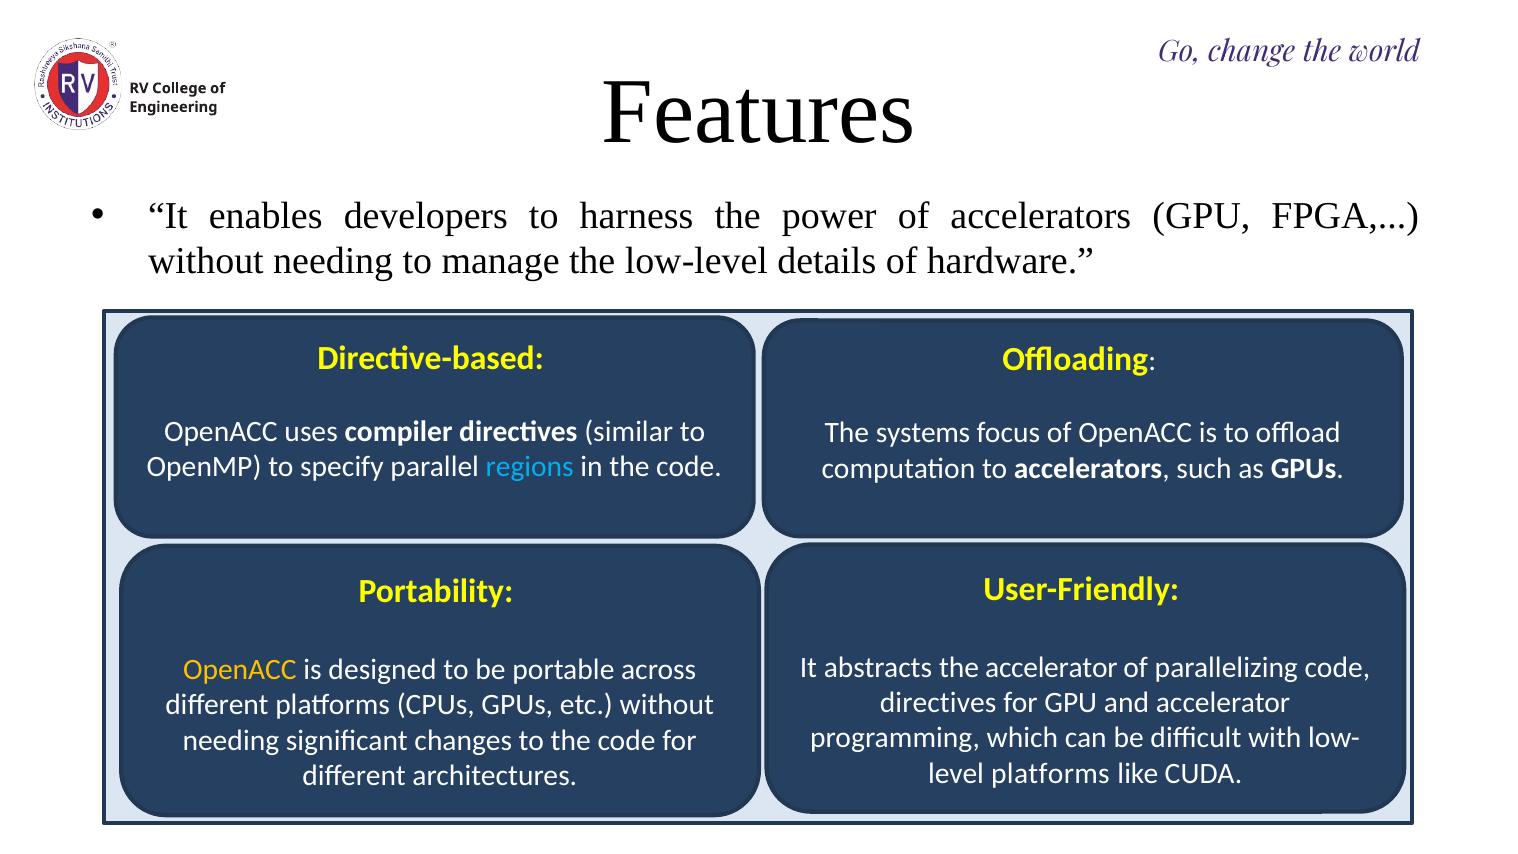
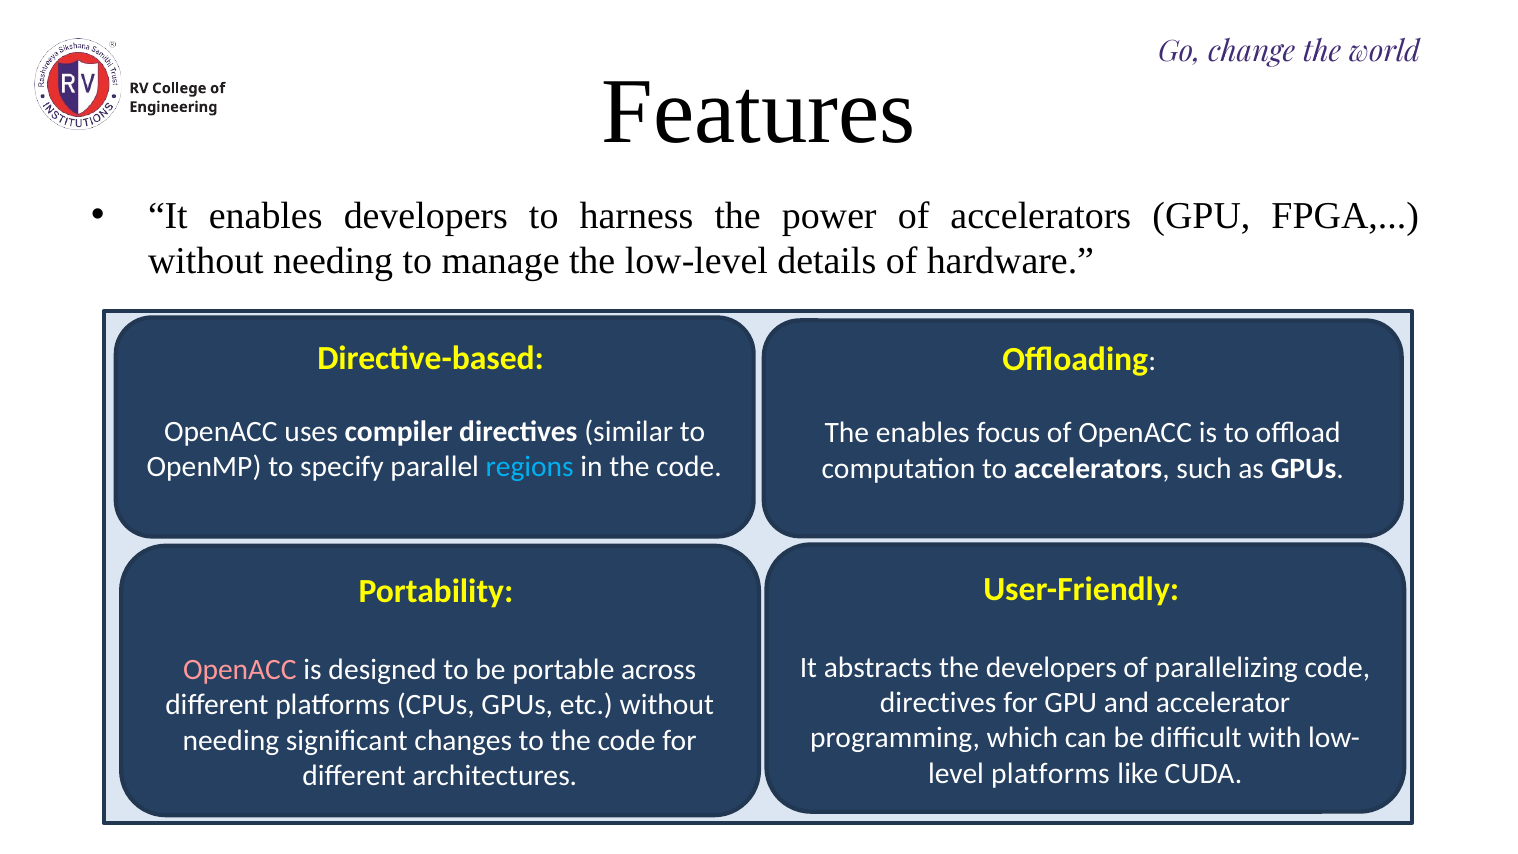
The systems: systems -> enables (923, 433)
the accelerator: accelerator -> developers (1051, 667)
OpenACC colour: yellow -> pink (240, 670)
